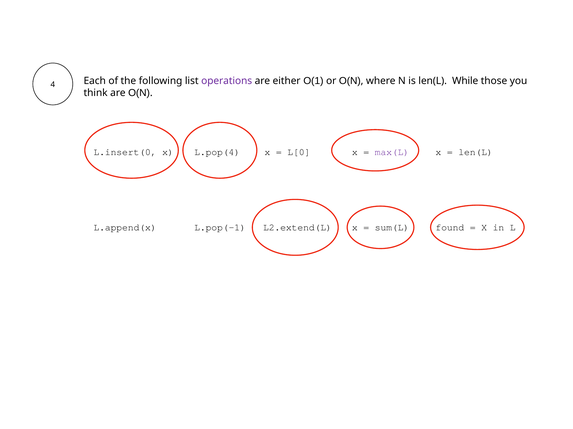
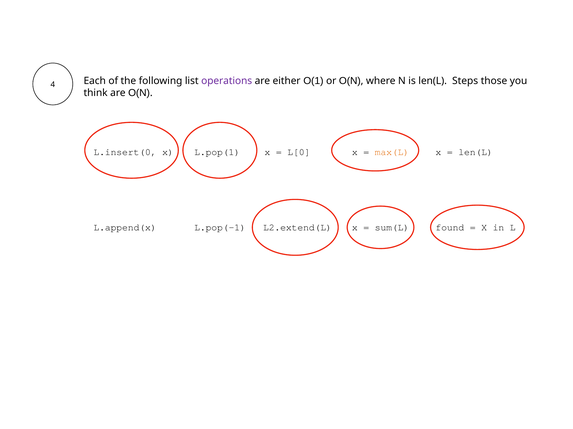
While: While -> Steps (465, 81)
L.pop(4: L.pop(4 -> L.pop(1 (217, 152)
max(L colour: purple -> orange (392, 152)
